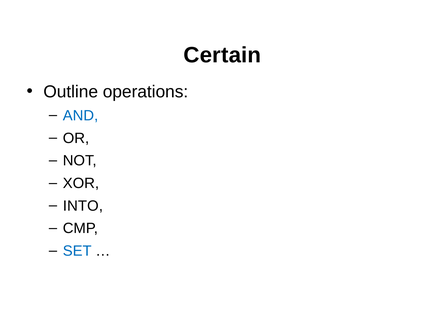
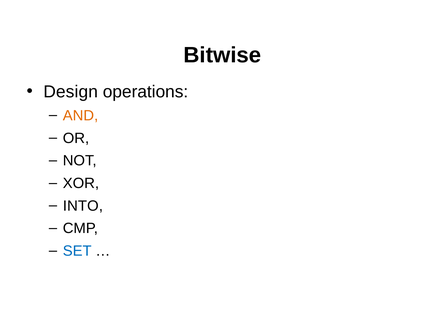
Certain: Certain -> Bitwise (222, 55)
Outline: Outline -> Design (71, 92)
AND colour: blue -> orange (81, 115)
